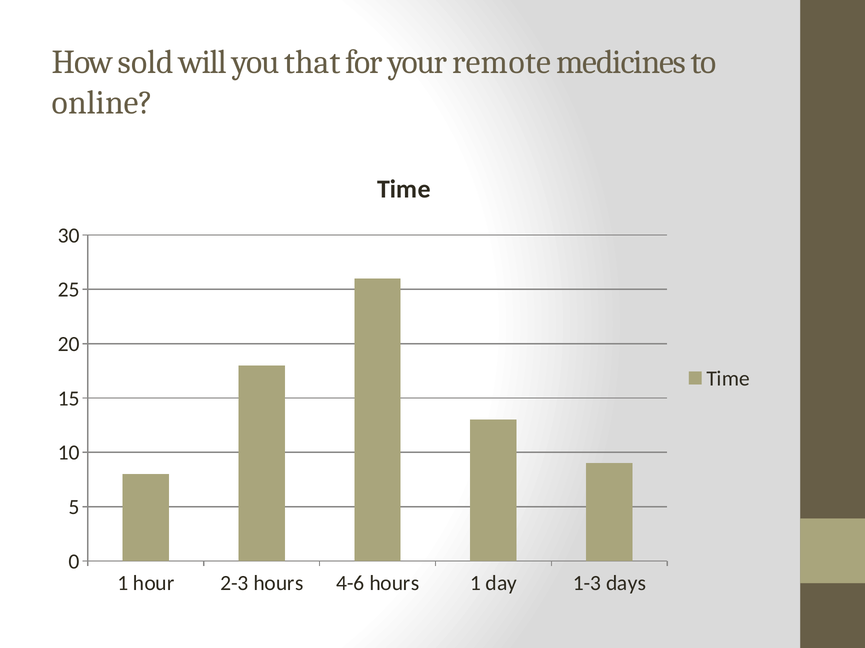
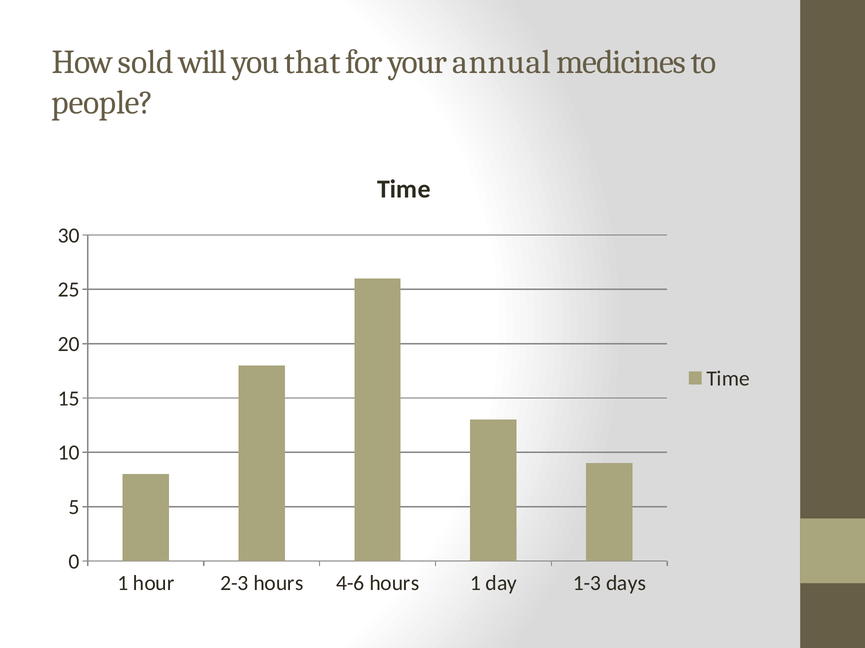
remote: remote -> annual (502, 62)
online: online -> people (103, 103)
